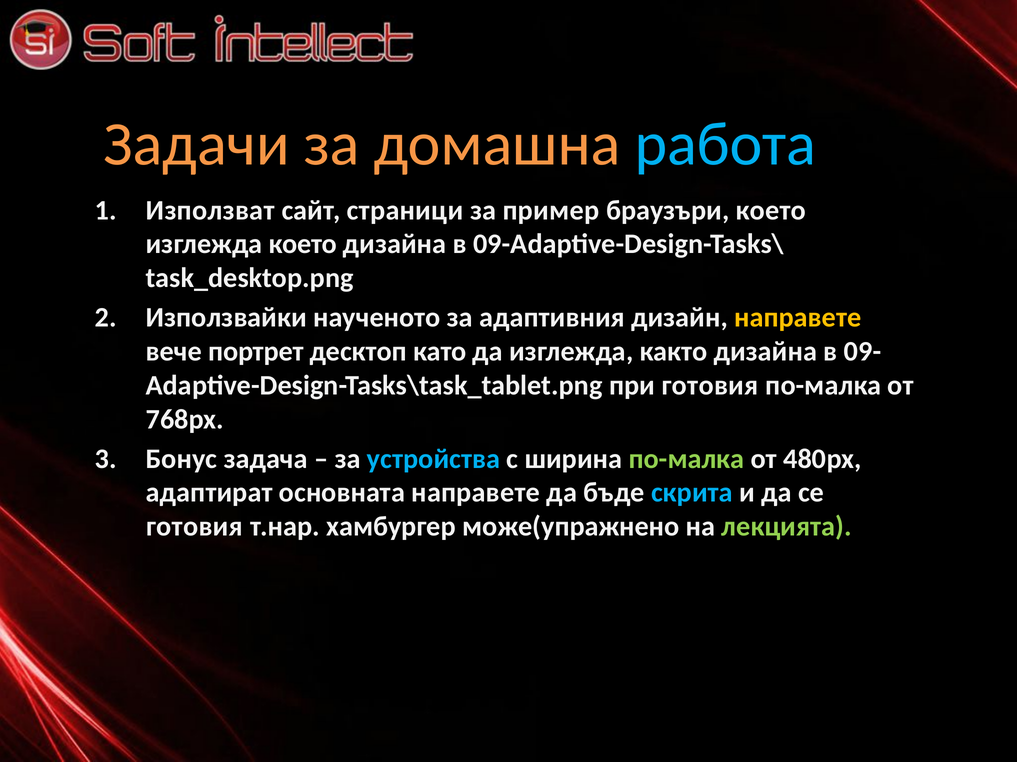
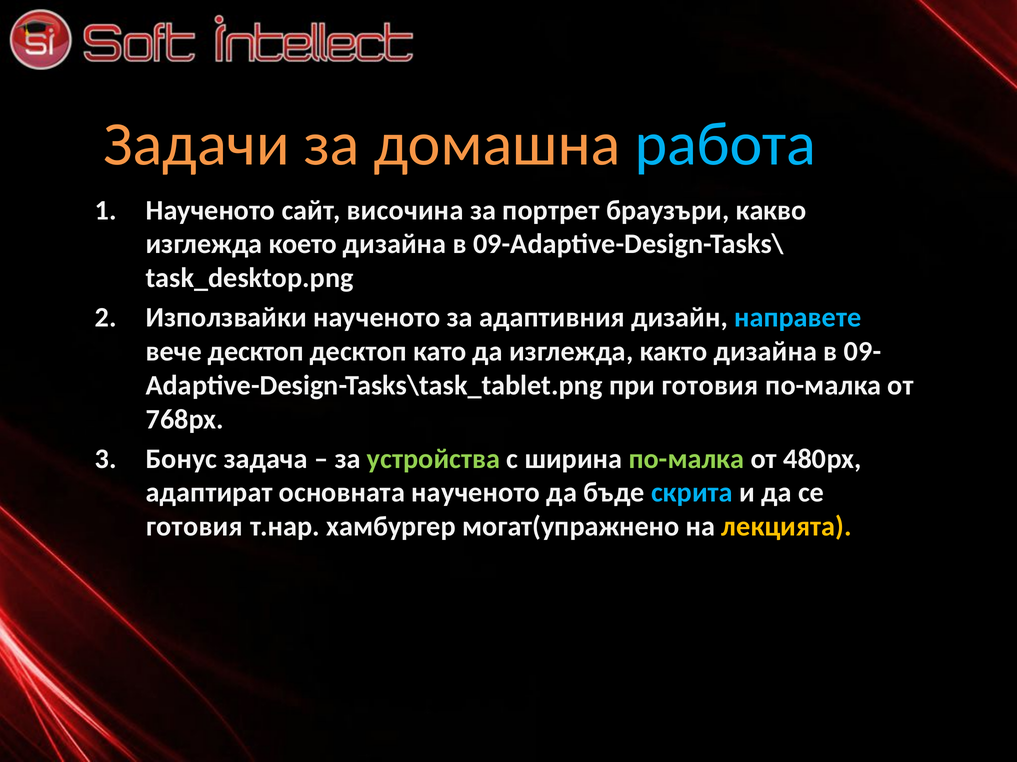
Използват: Използват -> Наученото (210, 210)
страници: страници -> височина (405, 210)
пример: пример -> портрет (551, 210)
браузъри което: което -> какво (771, 210)
направете colour: yellow -> light blue (798, 318)
вече портрет: портрет -> десктоп (256, 352)
устройства colour: light blue -> light green (433, 459)
основната направете: направете -> наученото (476, 493)
може(упражнено: може(упражнено -> могат(упражнено (571, 527)
лекцията colour: light green -> yellow (787, 527)
